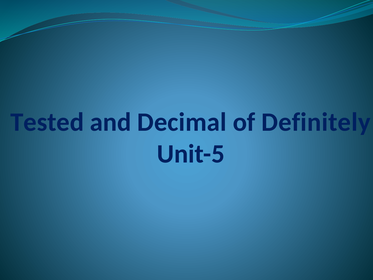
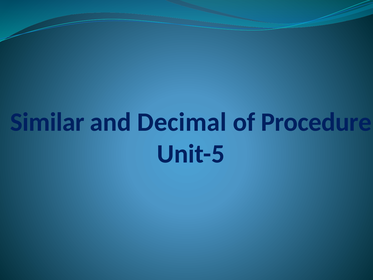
Tested: Tested -> Similar (47, 122)
Definitely: Definitely -> Procedure (316, 122)
